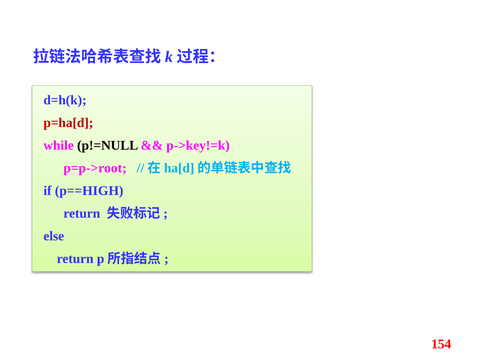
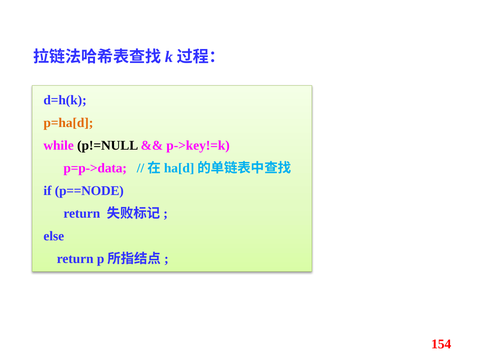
p=ha[d colour: red -> orange (68, 123)
p=p->root: p=p->root -> p=p->data (95, 168)
p==HIGH: p==HIGH -> p==NODE (89, 191)
